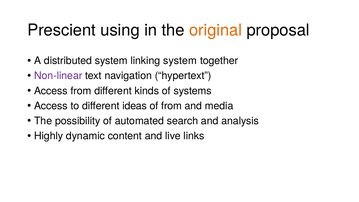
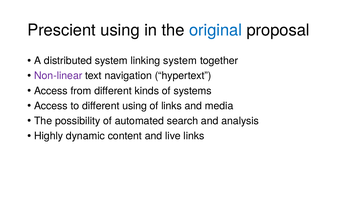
original colour: orange -> blue (216, 30)
different ideas: ideas -> using (135, 106)
of from: from -> links (172, 106)
